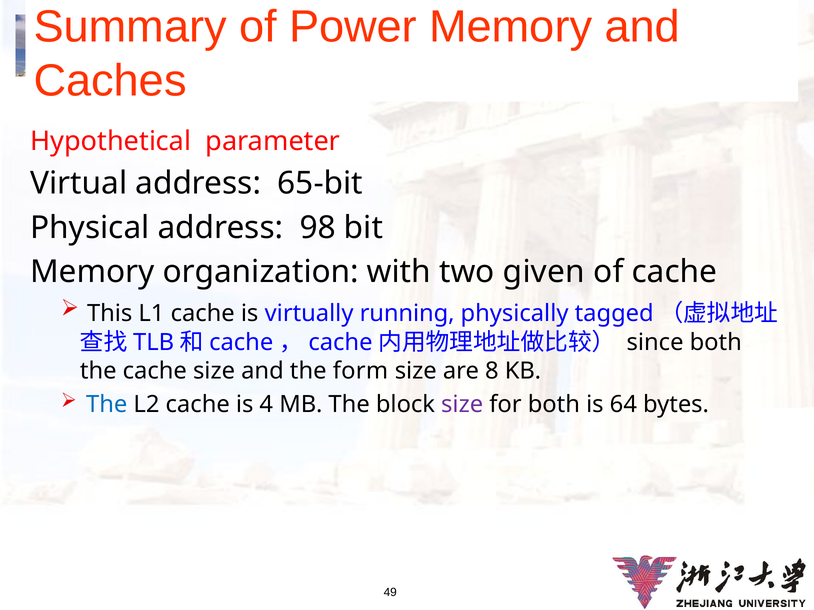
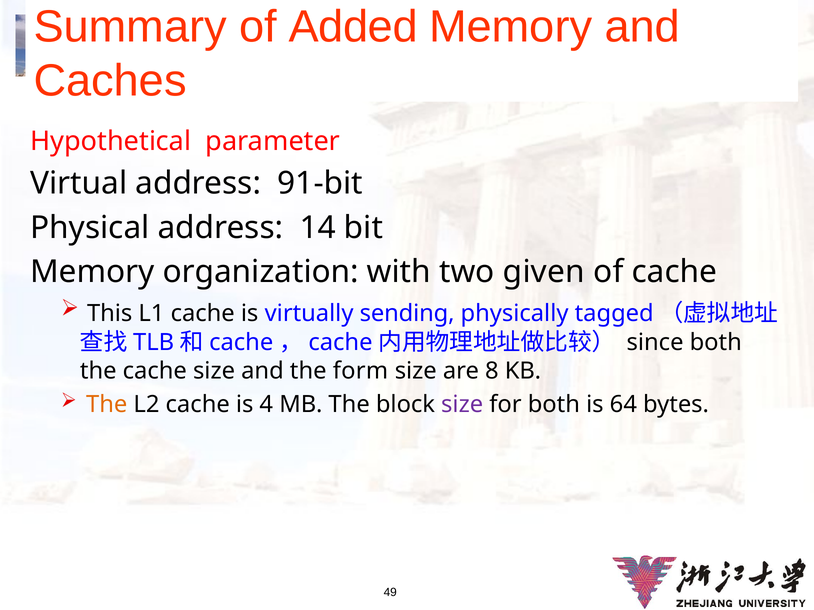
Power: Power -> Added (353, 27)
65-bit: 65-bit -> 91-bit (320, 184)
98: 98 -> 14 (318, 228)
running: running -> sending (407, 314)
The colour: blue -> orange (107, 405)
